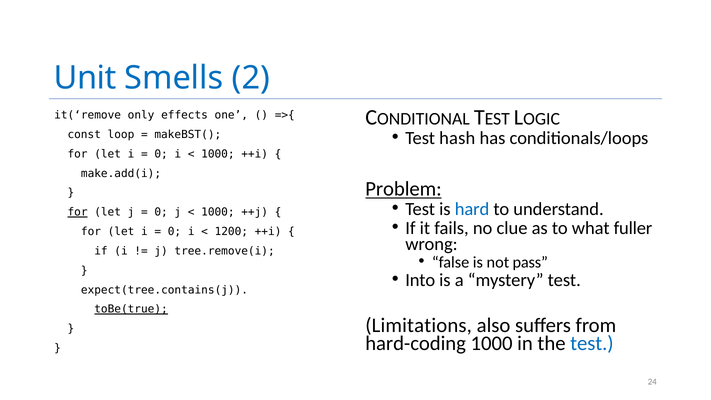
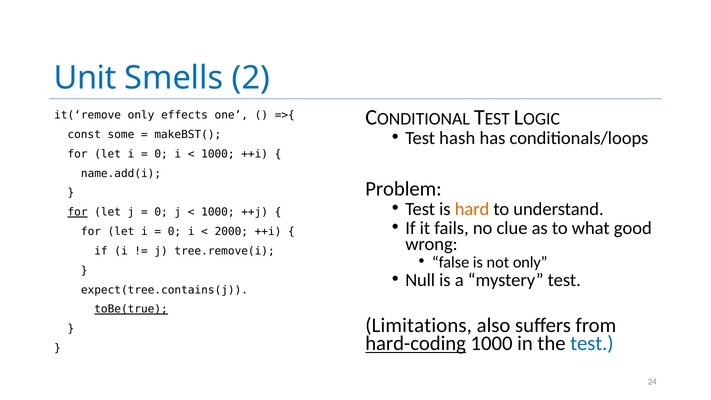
loop: loop -> some (121, 134)
make.add(i: make.add(i -> name.add(i (121, 173)
Problem underline: present -> none (404, 189)
hard colour: blue -> orange (472, 209)
fuller: fuller -> good (633, 228)
1200: 1200 -> 2000 (231, 232)
not pass: pass -> only (530, 262)
Into: Into -> Null (420, 280)
hard-coding underline: none -> present (416, 344)
